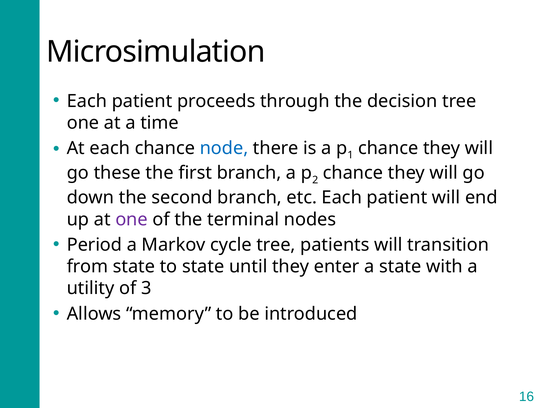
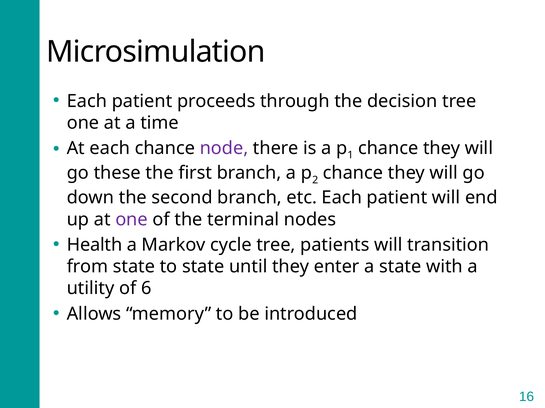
node colour: blue -> purple (224, 148)
Period: Period -> Health (94, 245)
3: 3 -> 6 (146, 289)
